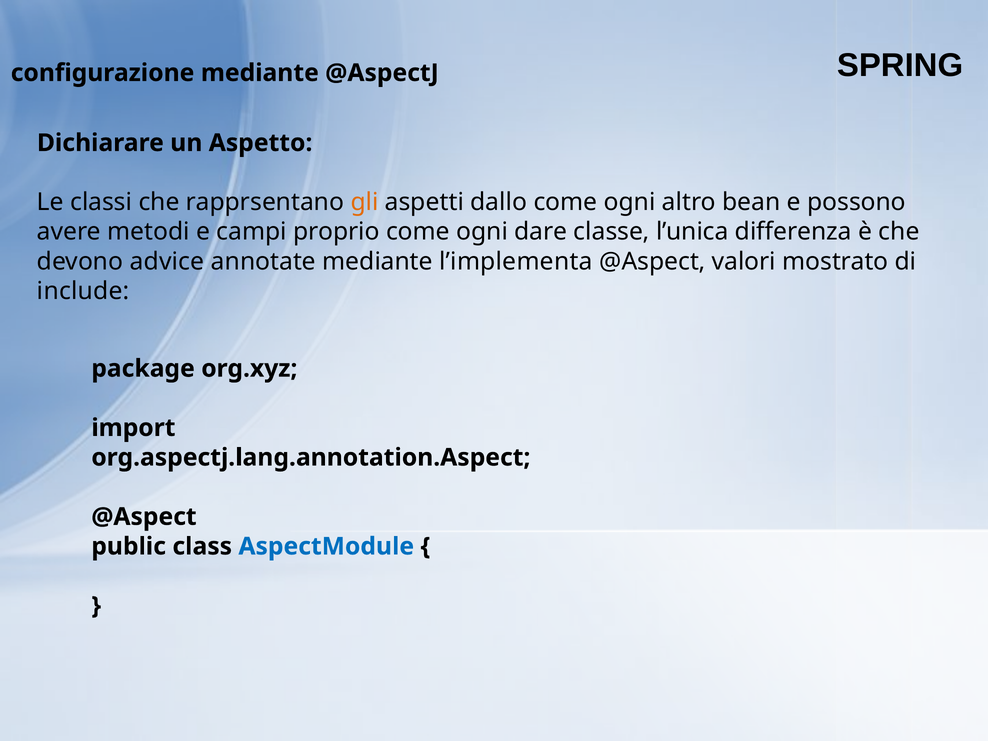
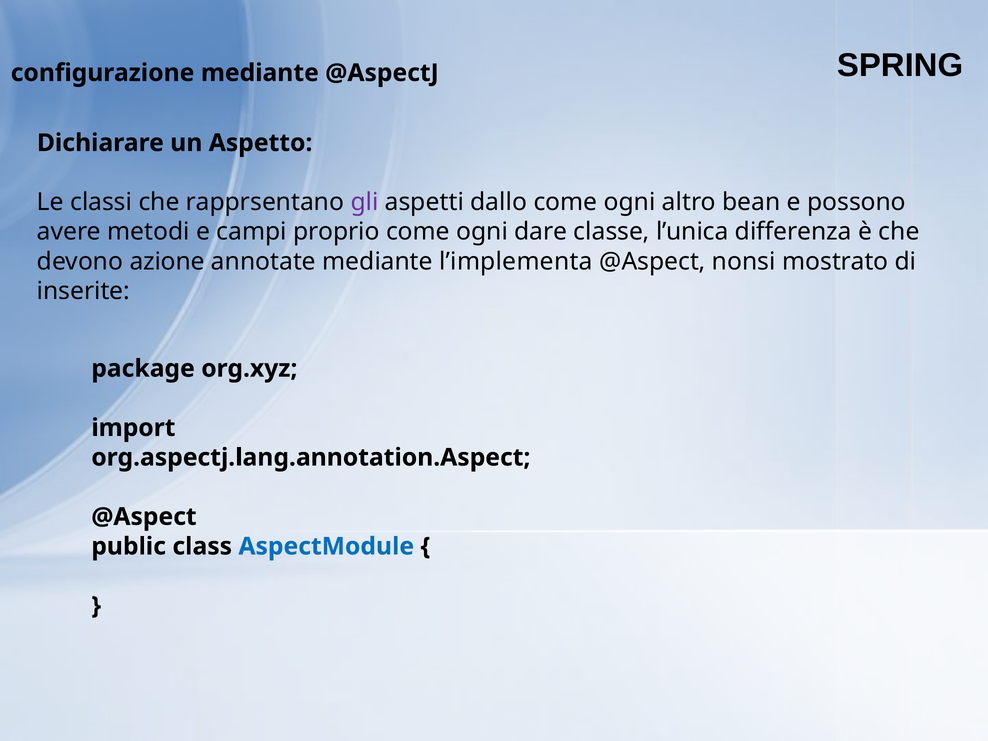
gli colour: orange -> purple (365, 202)
advice: advice -> azione (167, 261)
valori: valori -> nonsi (744, 261)
include: include -> inserite (83, 291)
